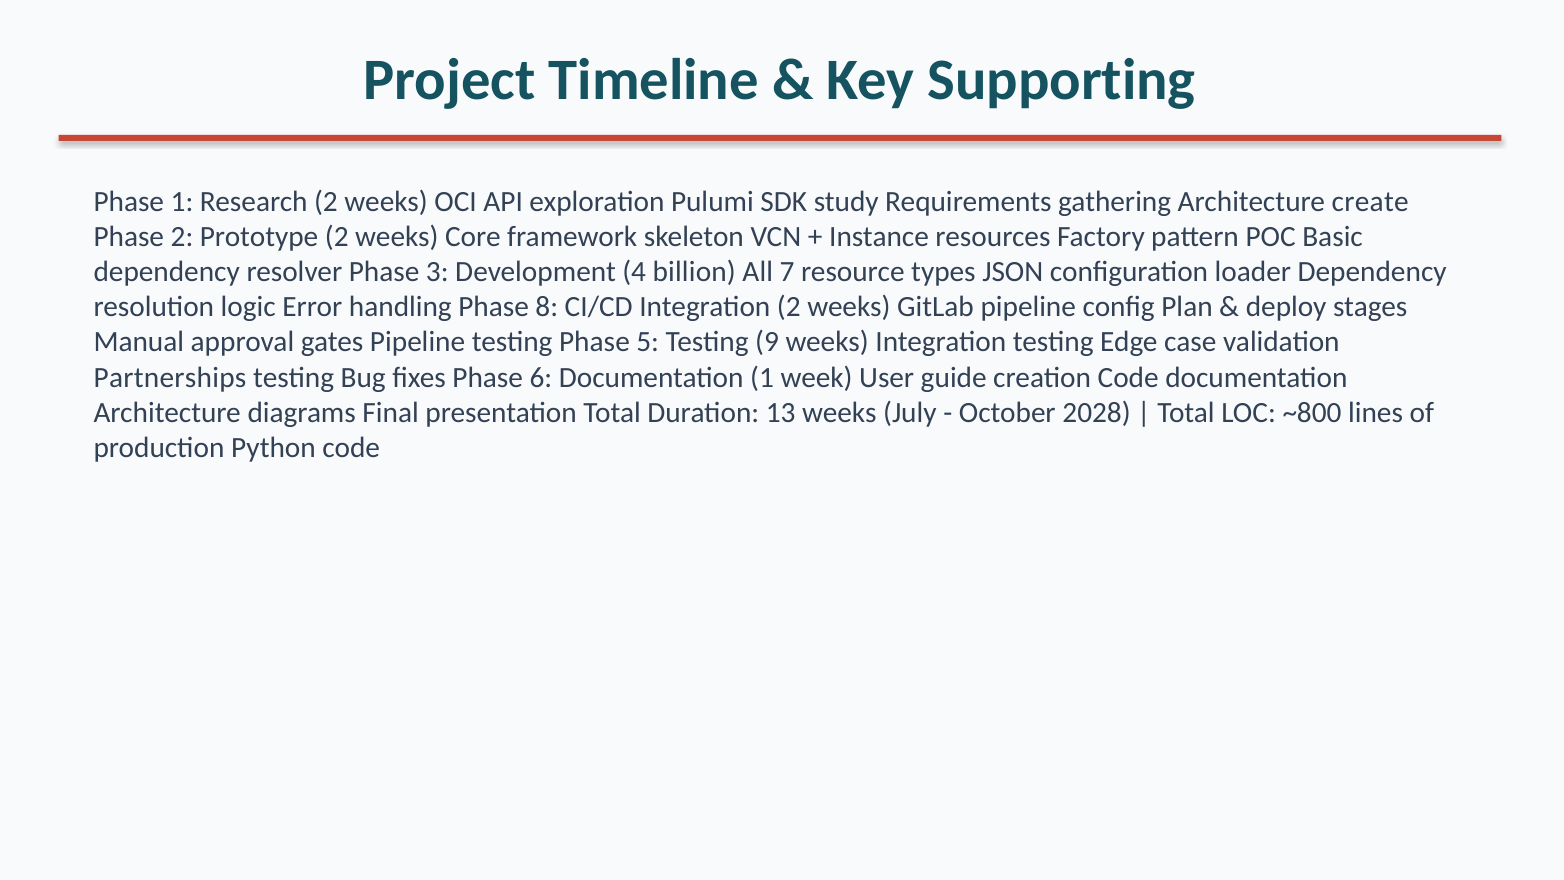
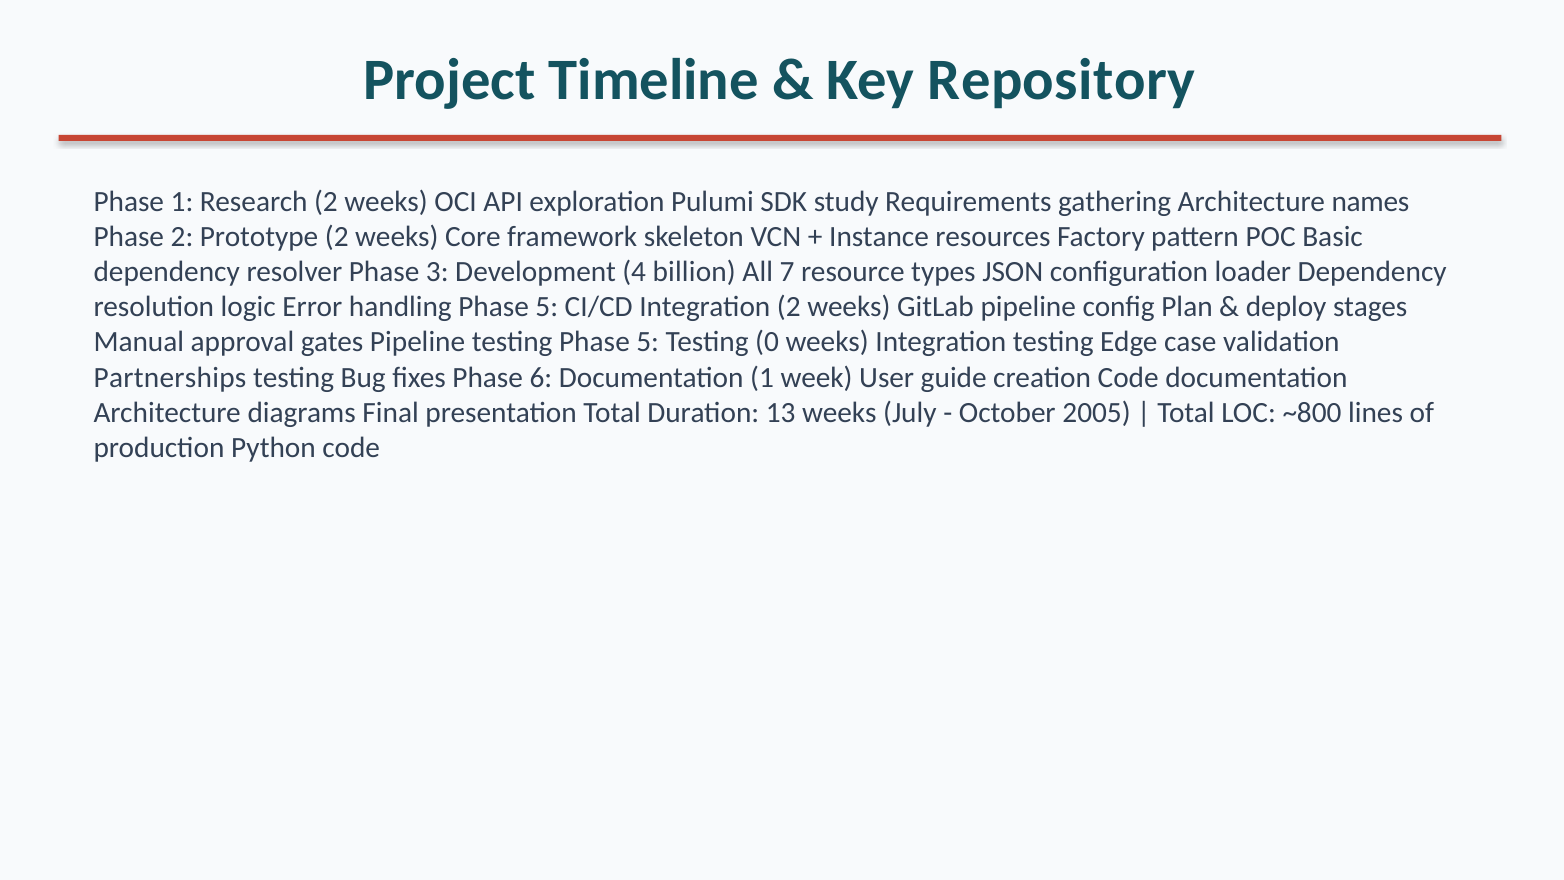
Supporting: Supporting -> Repository (1061, 80)
create: create -> names (1370, 201)
handling Phase 8: 8 -> 5 (547, 307)
9: 9 -> 0 (767, 342)
2028: 2028 -> 2005 (1097, 412)
